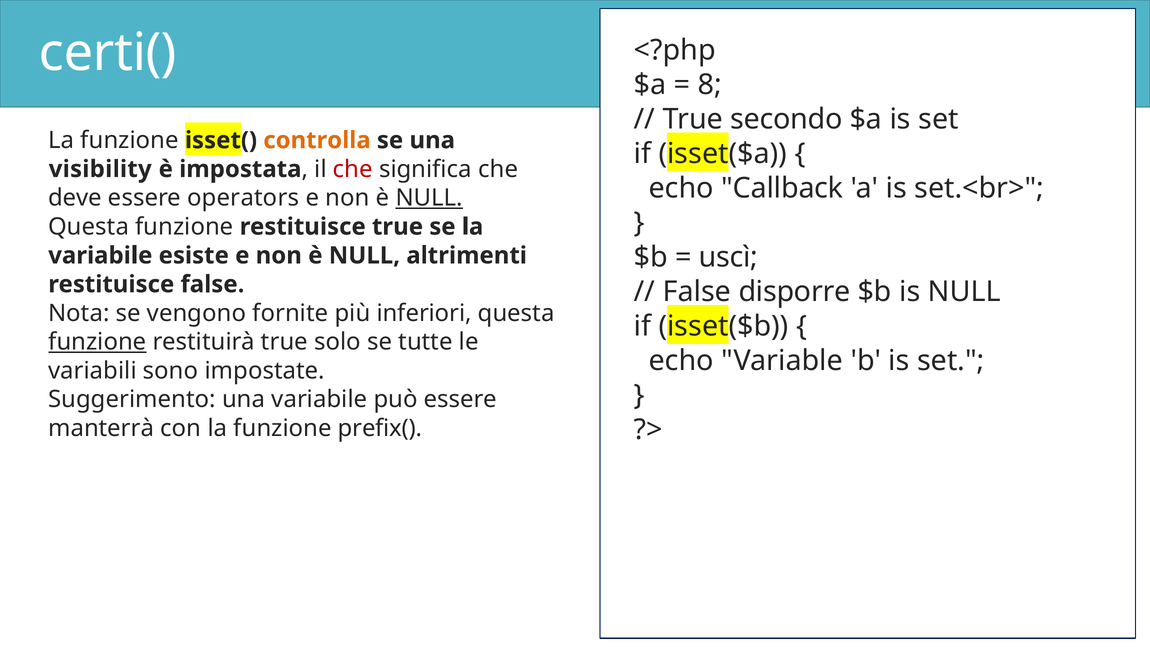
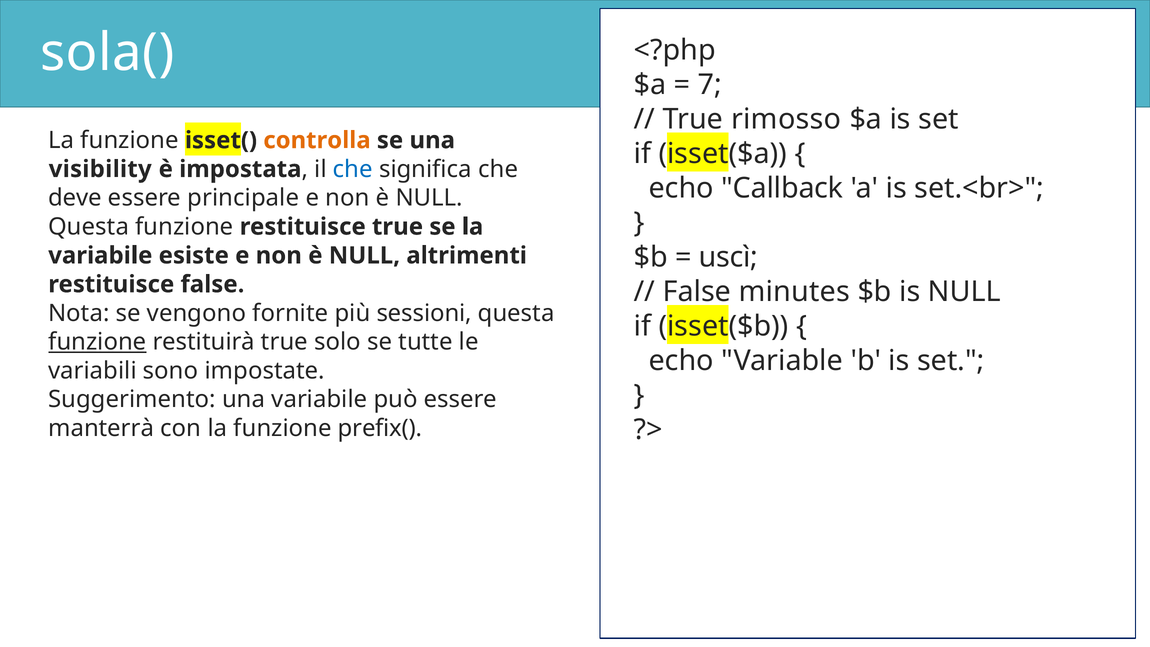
certi(: certi( -> sola( (107, 53)
8: 8 -> 7 (710, 85)
secondo: secondo -> rimosso (786, 119)
che colour: red -> blue (353, 169)
operators: operators -> principale (243, 198)
NULL underline: present -> none (429, 198)
disporre: disporre -> minutes (794, 292)
inferiori: inferiori -> sessioni (424, 313)
